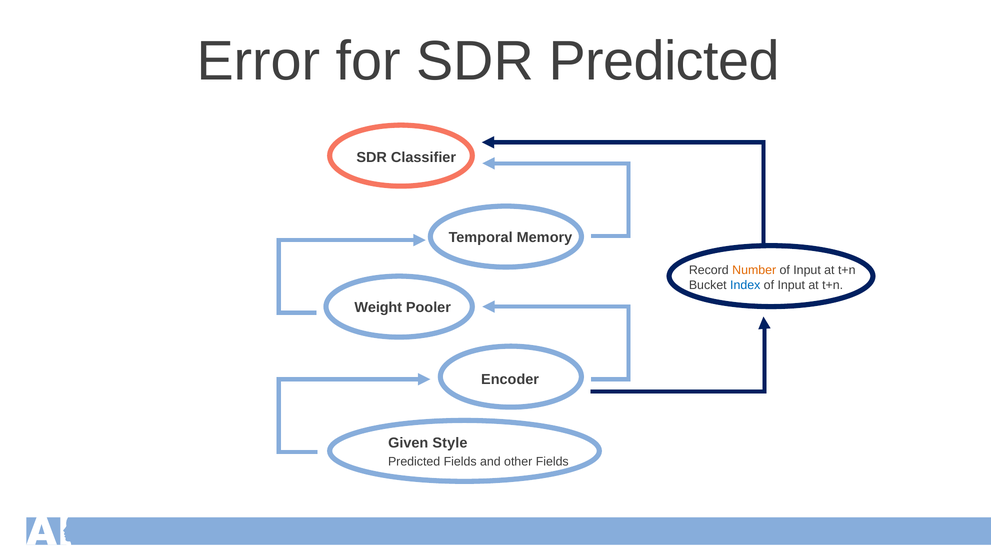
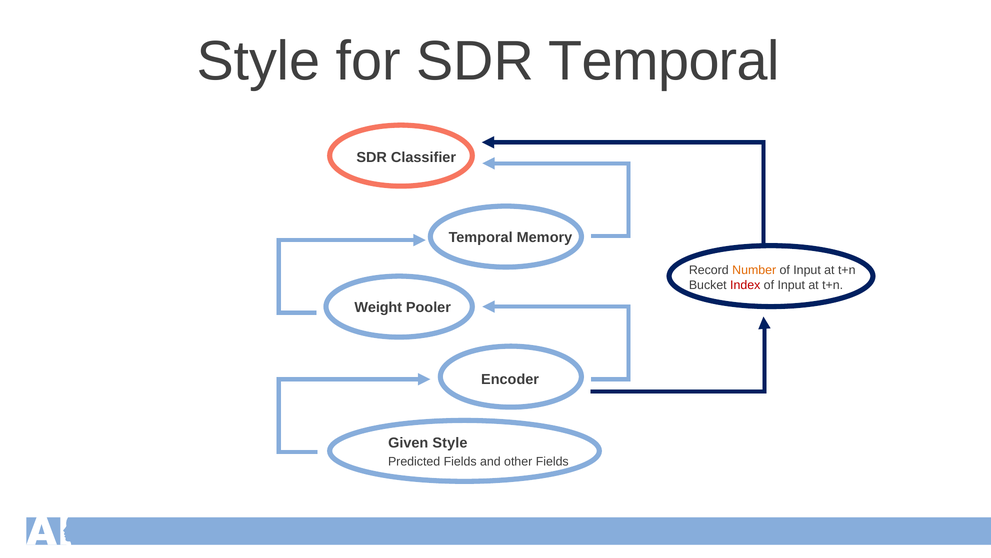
Error: Error -> Style (258, 62)
SDR Predicted: Predicted -> Temporal (664, 62)
Index colour: blue -> red (745, 285)
